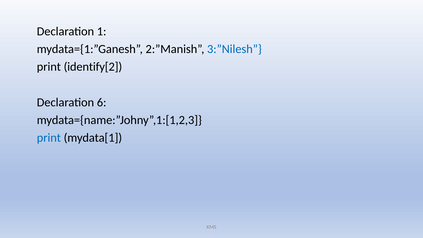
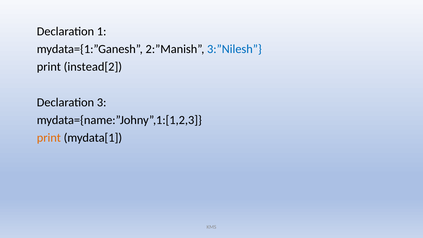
identify[2: identify[2 -> instead[2 (93, 67)
6: 6 -> 3 (102, 102)
print colour: blue -> orange (49, 138)
